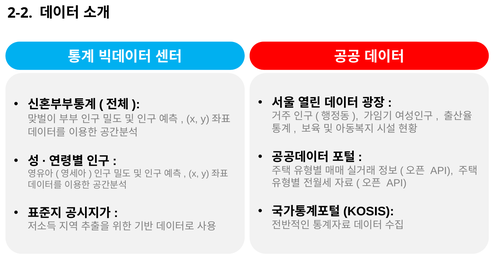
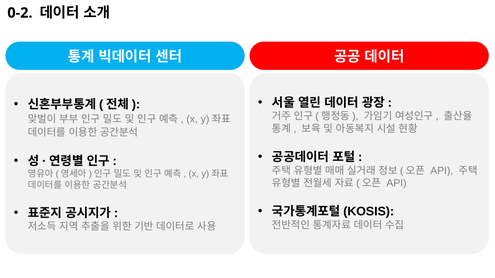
2-2: 2-2 -> 0-2 (20, 13)
